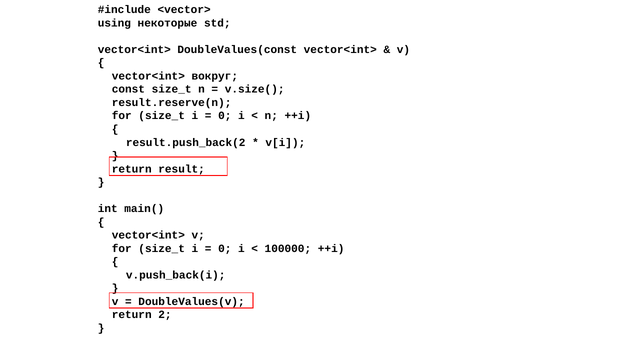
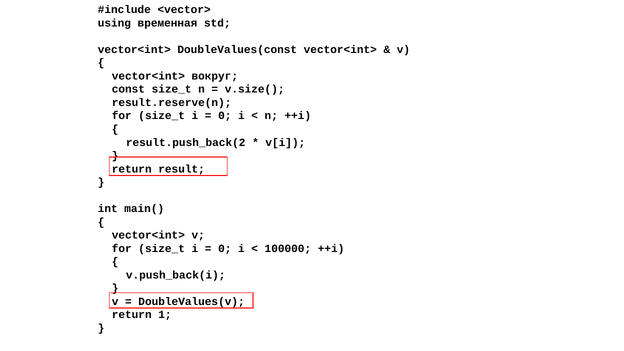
некоторые: некоторые -> временная (167, 23)
2: 2 -> 1 (165, 315)
